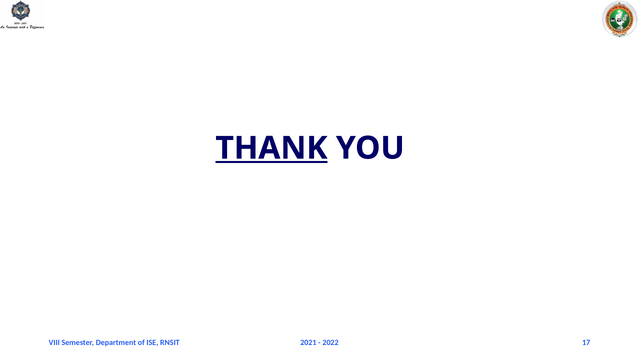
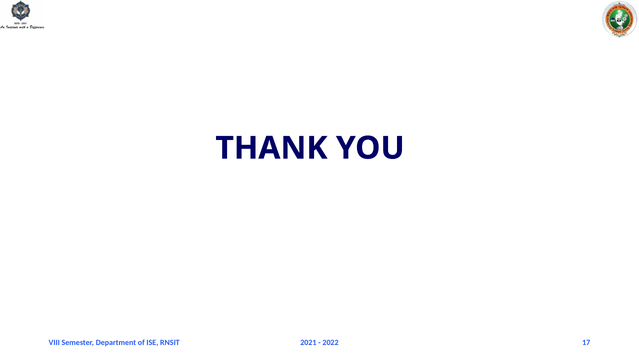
THANK underline: present -> none (272, 148)
